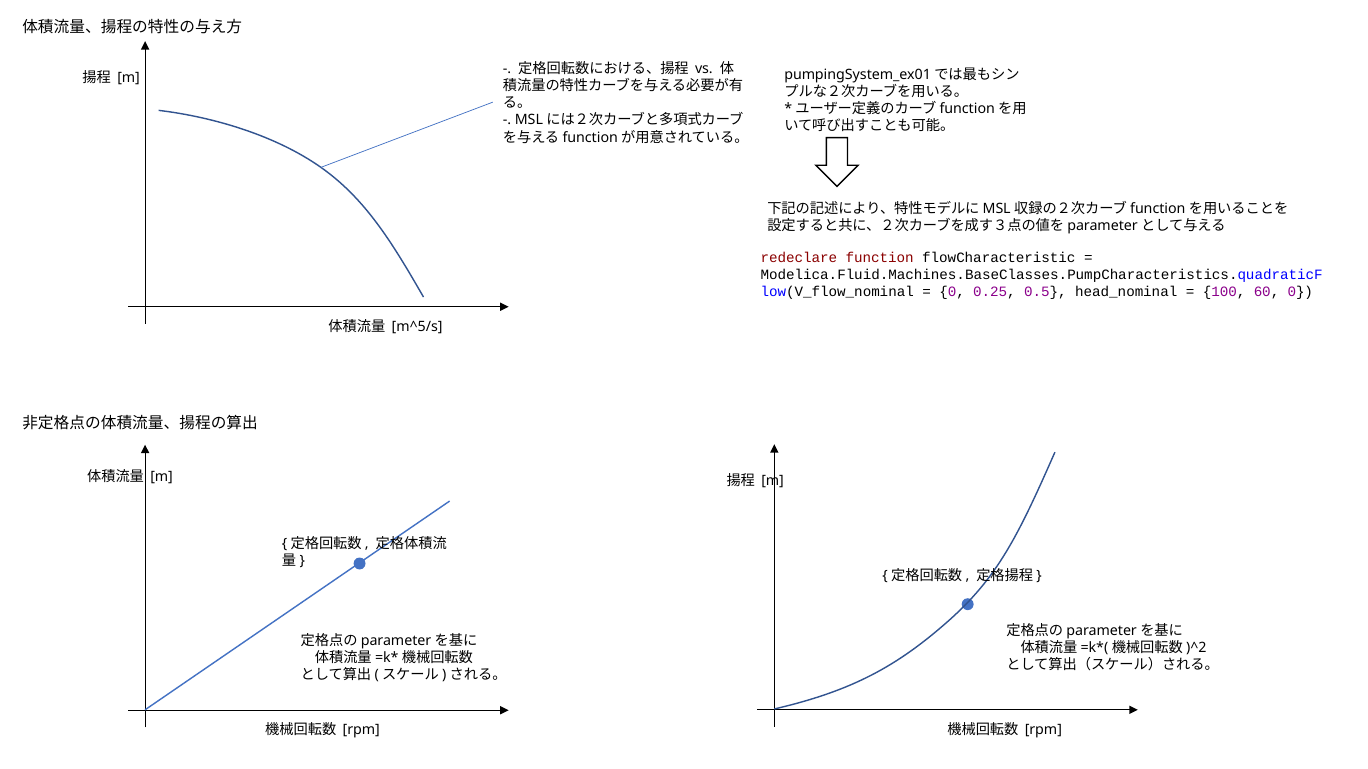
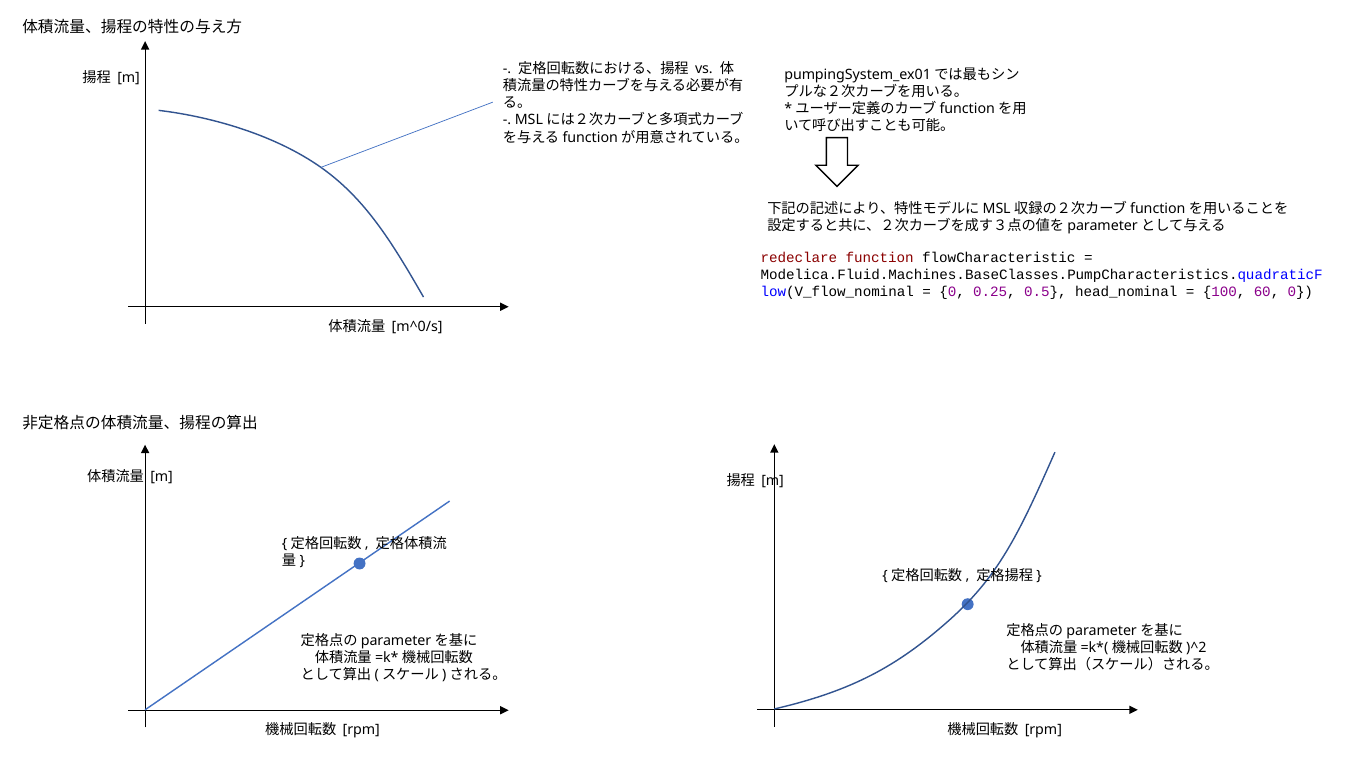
m^5/s: m^5/s -> m^0/s (417, 327)
